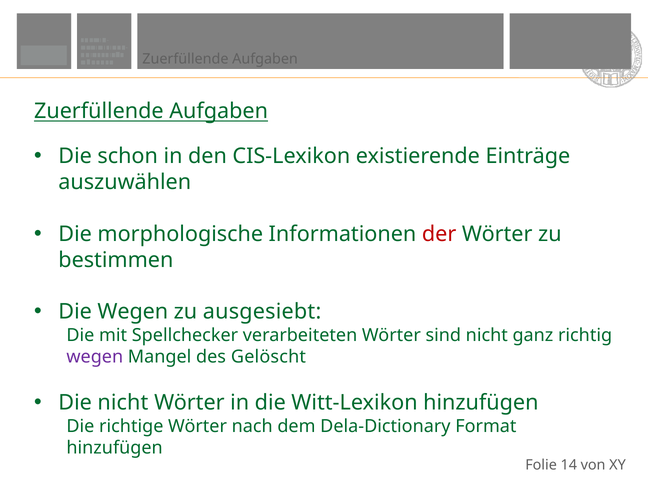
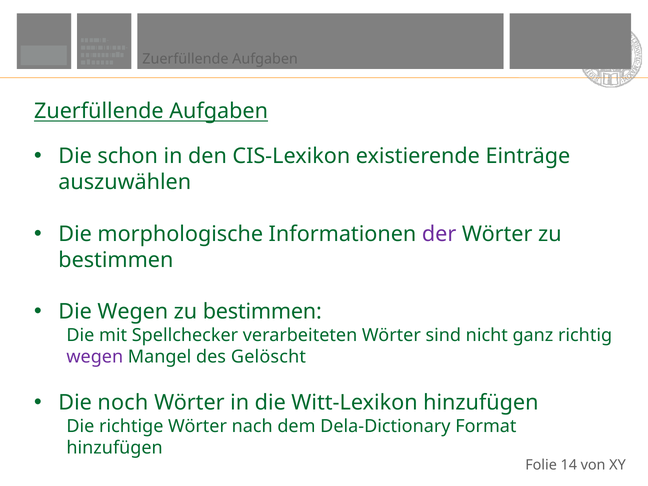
der colour: red -> purple (439, 234)
ausgesiebt: ausgesiebt -> bestimmen (262, 312)
Die nicht: nicht -> noch (123, 403)
